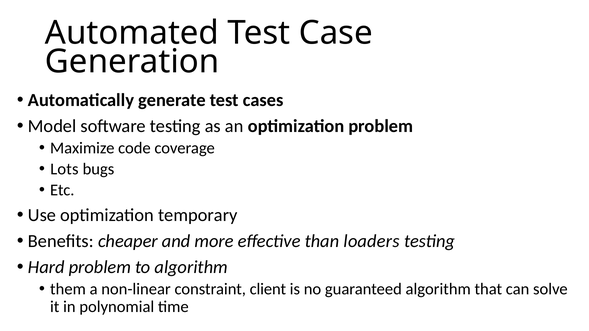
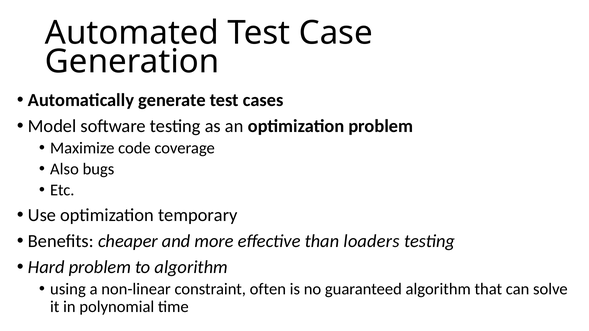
Lots: Lots -> Also (64, 169)
them: them -> using (68, 289)
client: client -> often (268, 289)
